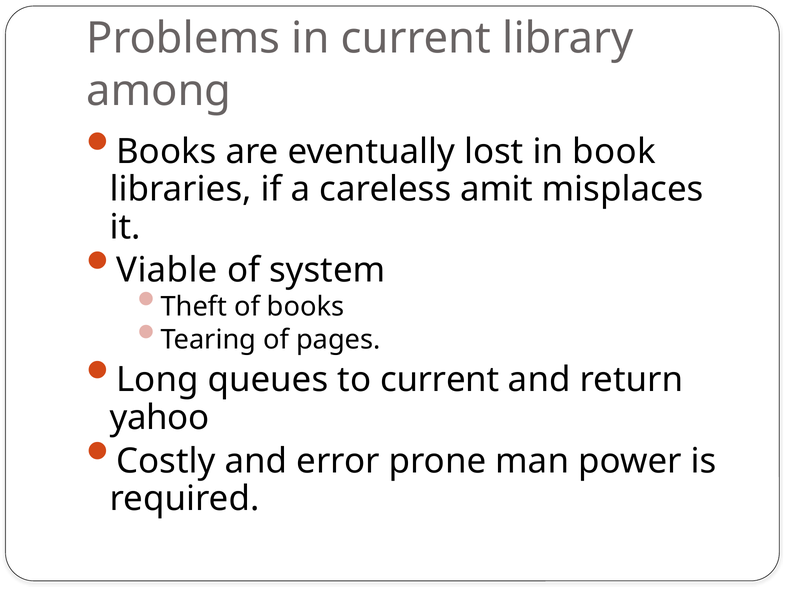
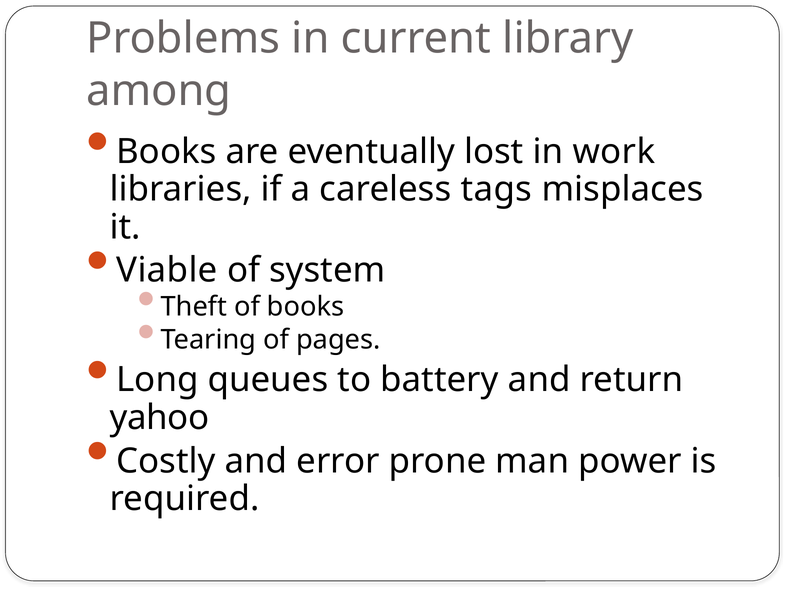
book: book -> work (614, 152)
amit: amit -> tags (496, 189)
to current: current -> battery (440, 380)
